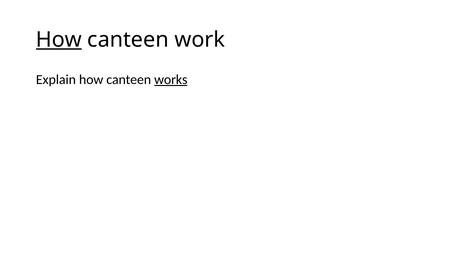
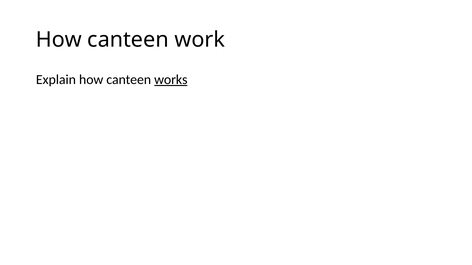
How underline: present -> none (59, 40)
